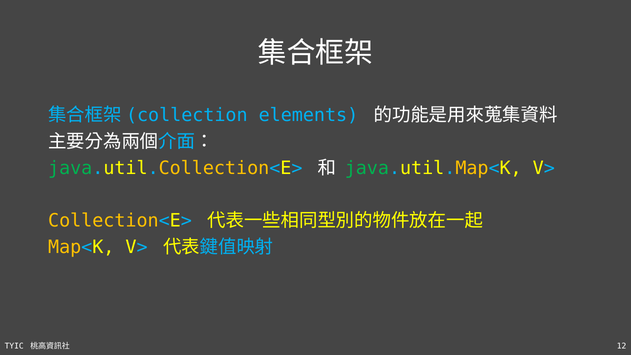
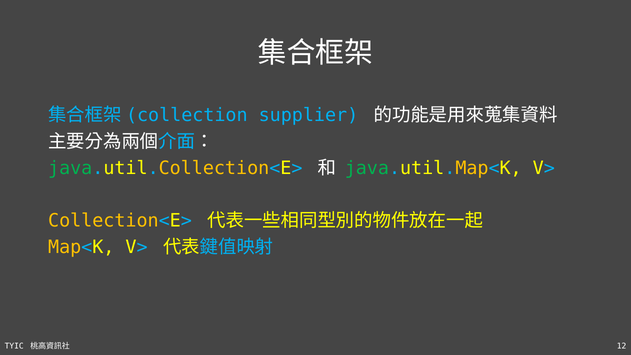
elements: elements -> supplier (308, 115)
